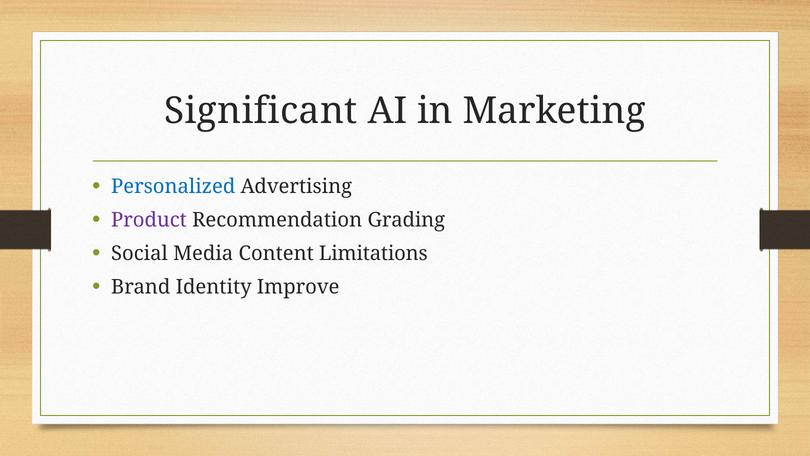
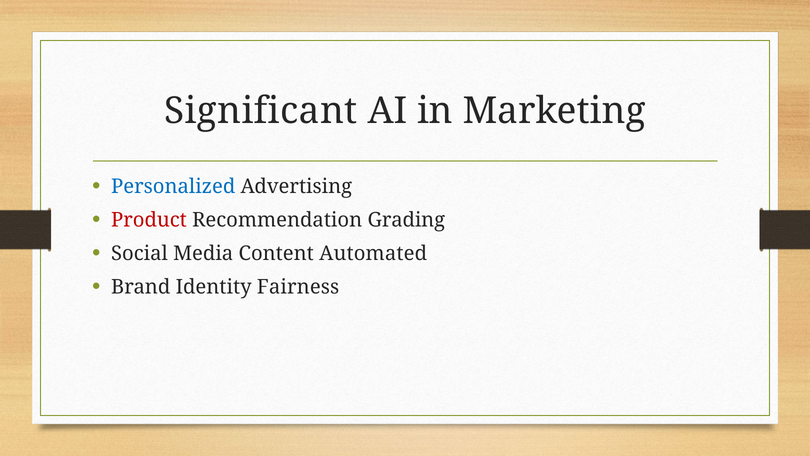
Product colour: purple -> red (149, 220)
Limitations: Limitations -> Automated (373, 253)
Improve: Improve -> Fairness (298, 287)
